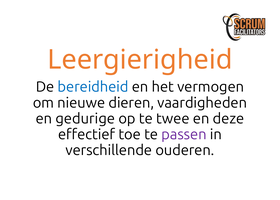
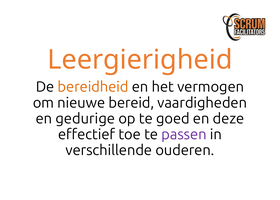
bereidheid colour: blue -> orange (93, 87)
dieren: dieren -> bereid (131, 103)
twee: twee -> goed (173, 118)
